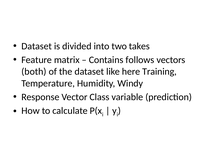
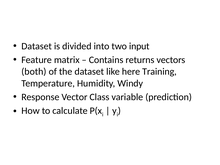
takes: takes -> input (139, 46)
follows: follows -> returns (140, 60)
